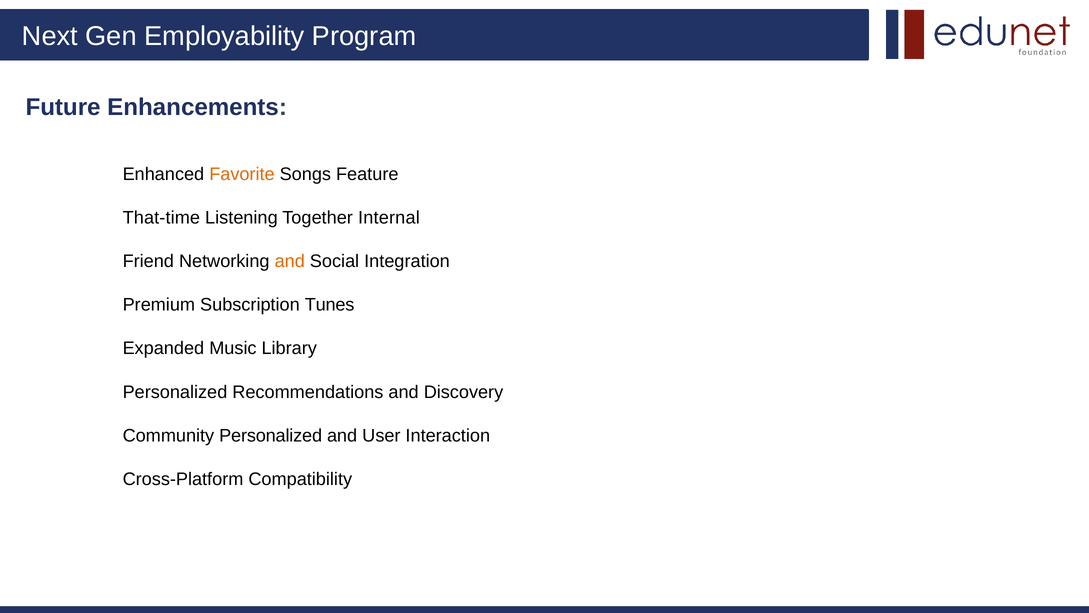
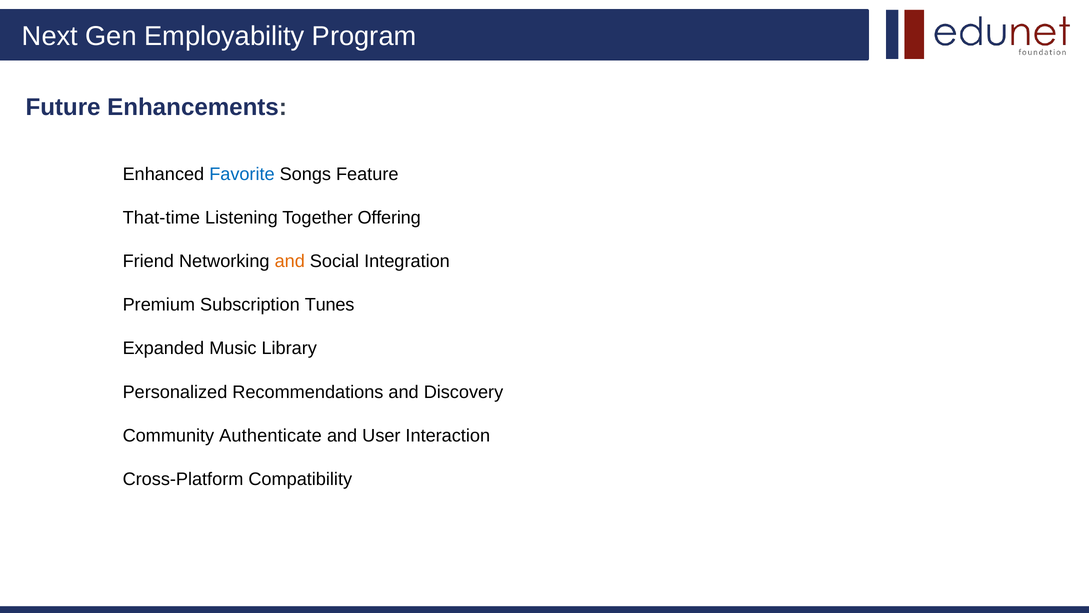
Favorite colour: orange -> blue (242, 174)
Internal: Internal -> Offering (389, 218)
Community Personalized: Personalized -> Authenticate (270, 435)
